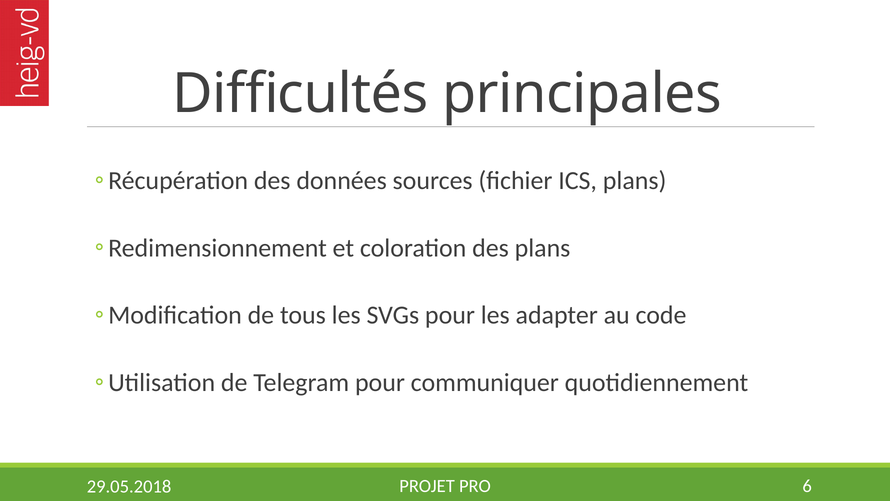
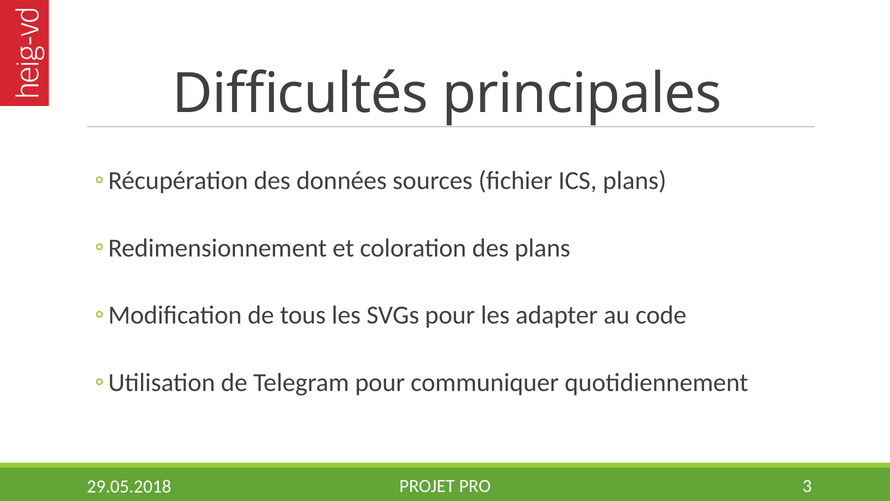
6: 6 -> 3 (807, 486)
